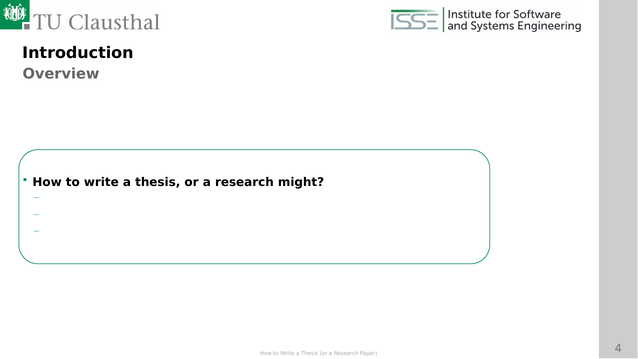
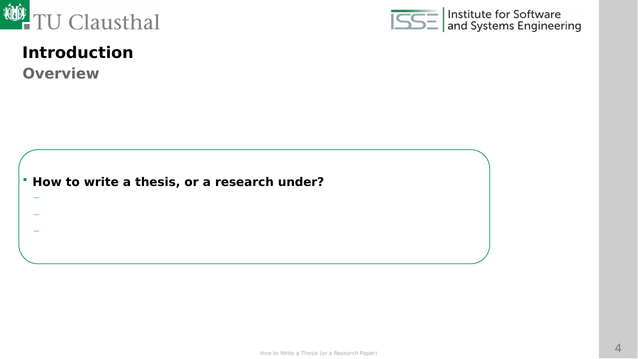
might: might -> under (301, 182)
